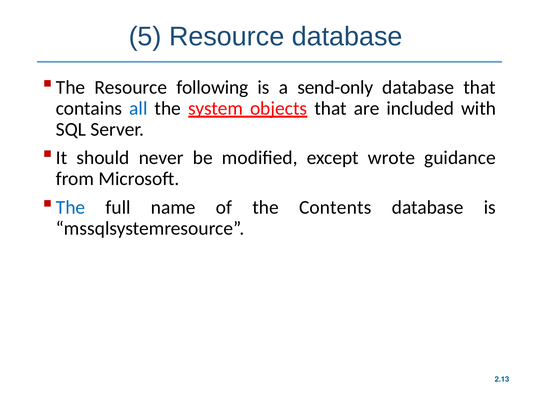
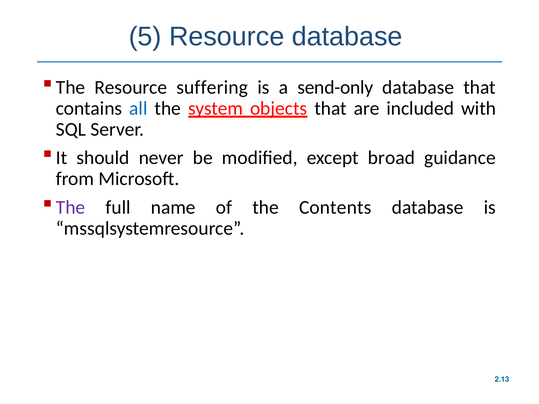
following: following -> suffering (212, 87)
wrote: wrote -> broad (391, 158)
The colour: blue -> purple (71, 207)
